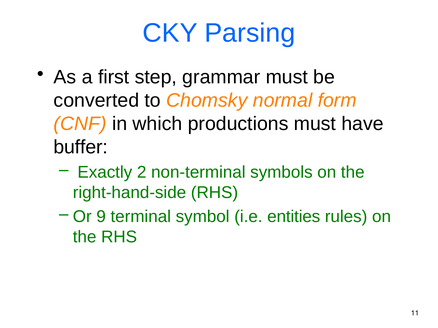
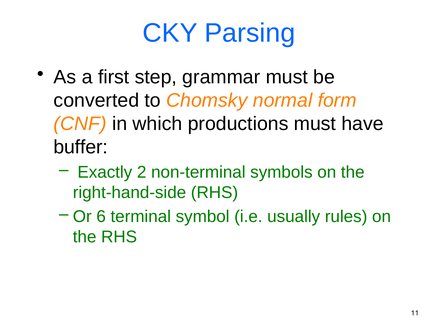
9: 9 -> 6 (101, 217)
entities: entities -> usually (294, 217)
